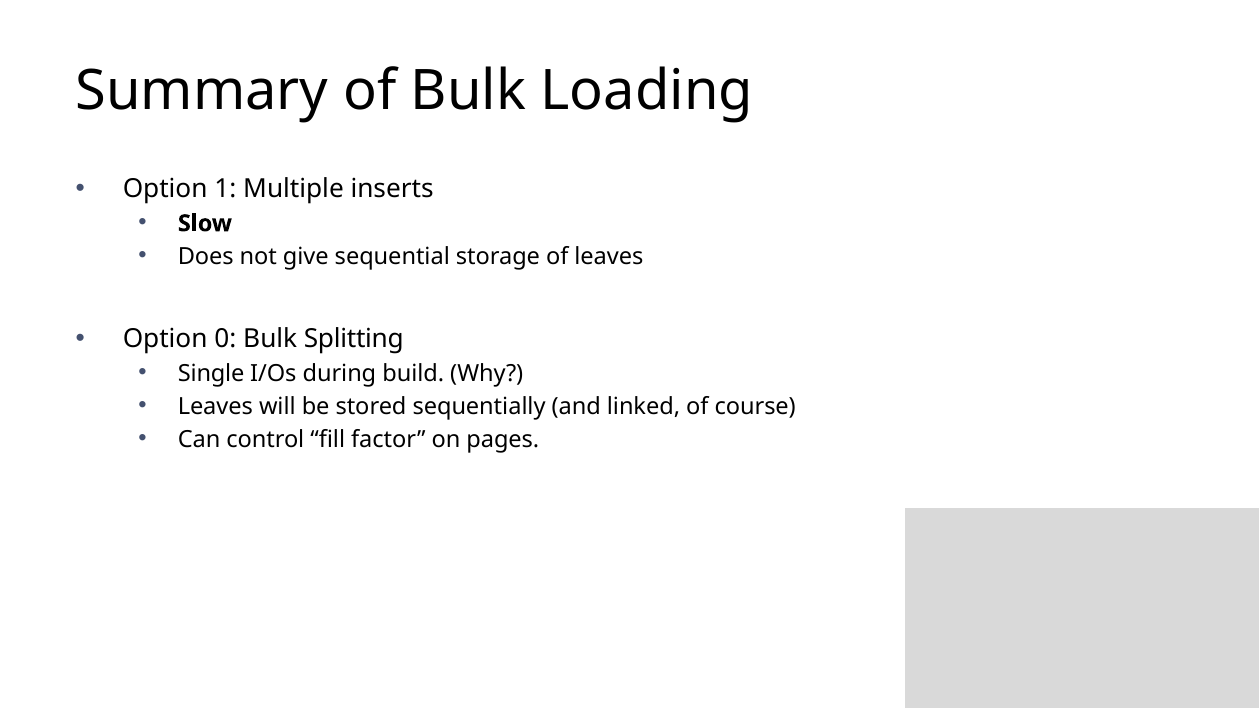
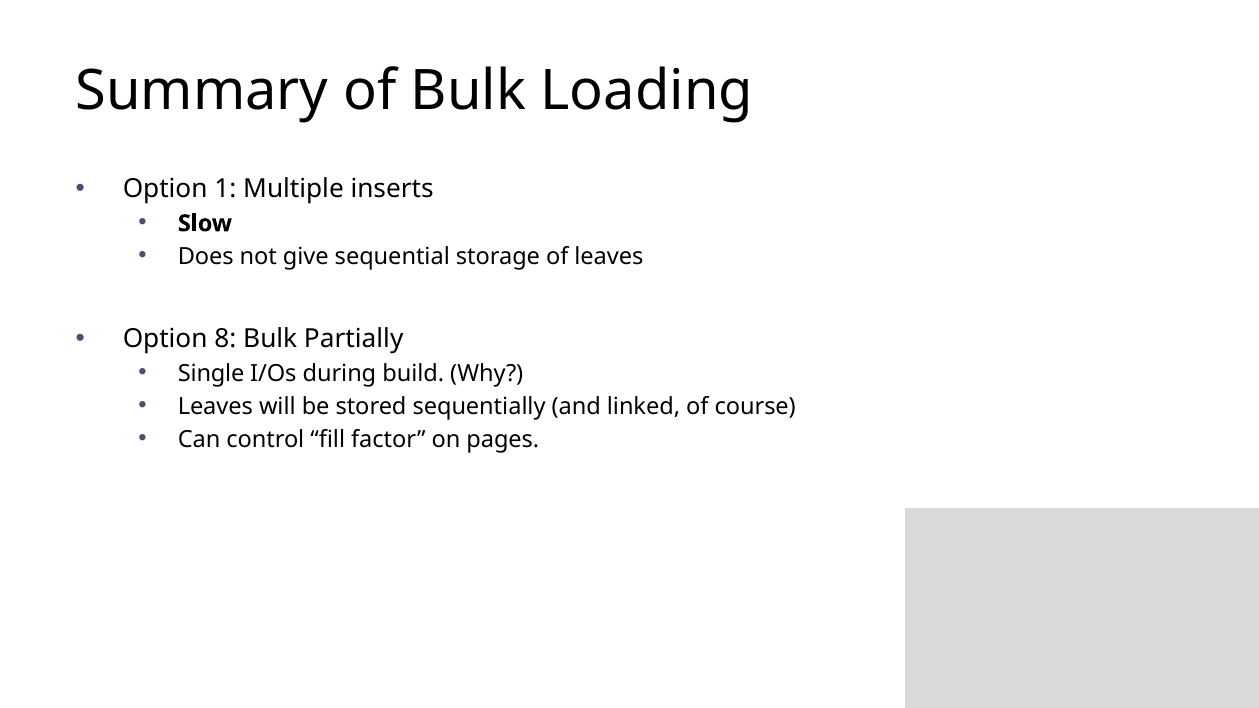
0: 0 -> 8 (225, 339)
Splitting: Splitting -> Partially (354, 339)
